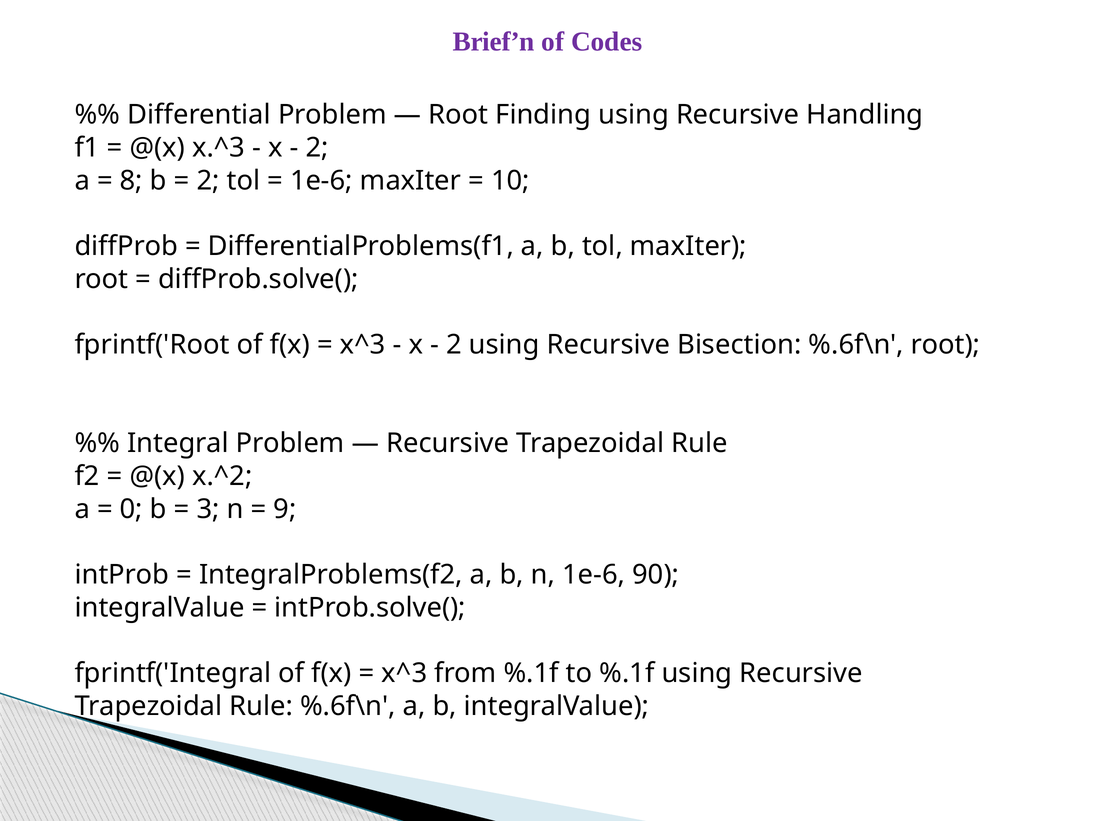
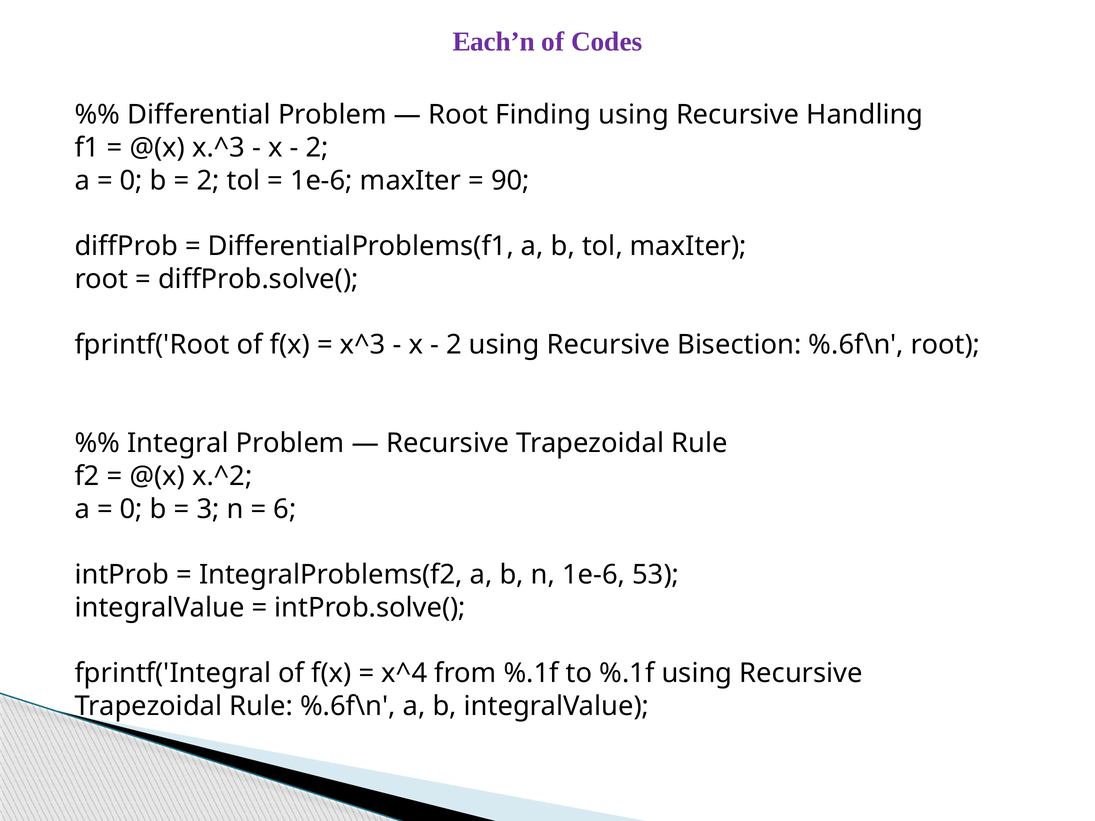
Brief’n: Brief’n -> Each’n (494, 42)
8: 8 -> 0 (131, 181)
10: 10 -> 90 (510, 181)
9: 9 -> 6 (285, 509)
90: 90 -> 53 (656, 575)
x^3: x^3 -> x^4 (404, 673)
